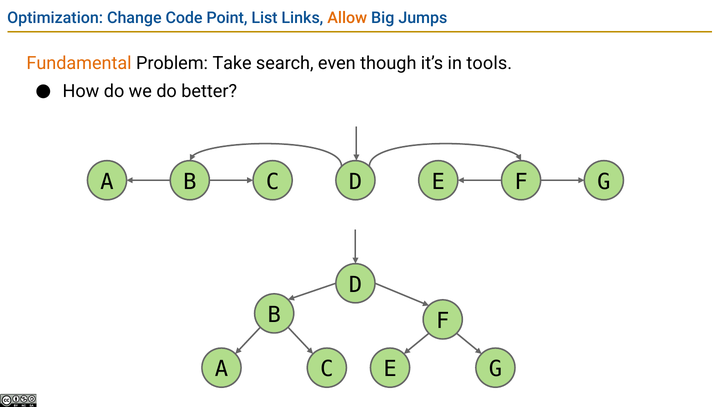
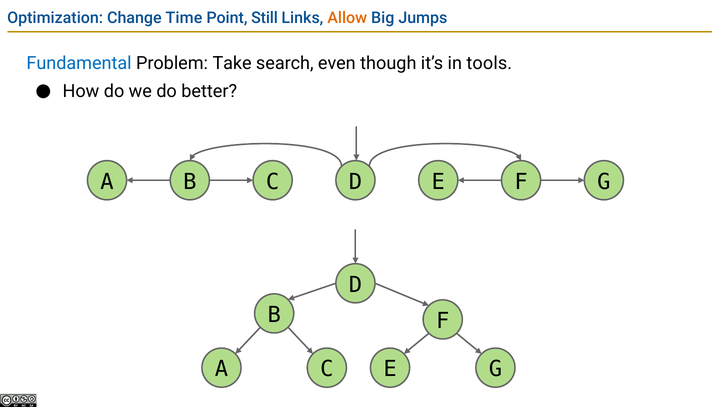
Code: Code -> Time (184, 18)
List: List -> Still (265, 18)
Fundamental colour: orange -> blue (79, 63)
